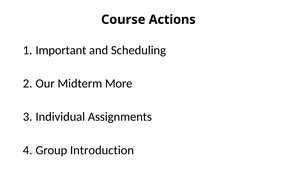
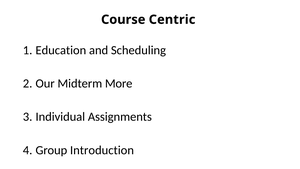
Actions: Actions -> Centric (172, 20)
Important: Important -> Education (61, 50)
